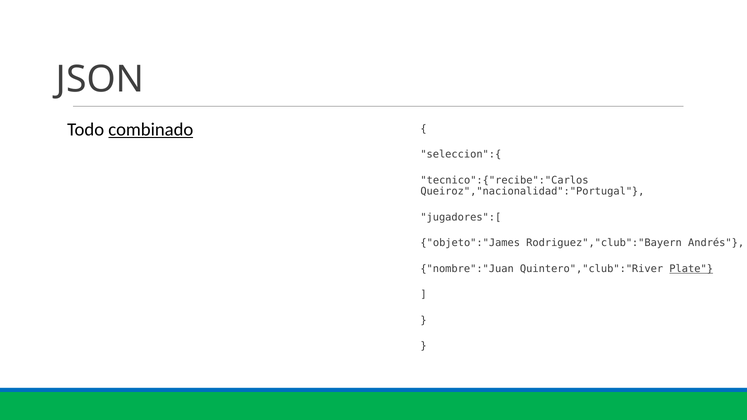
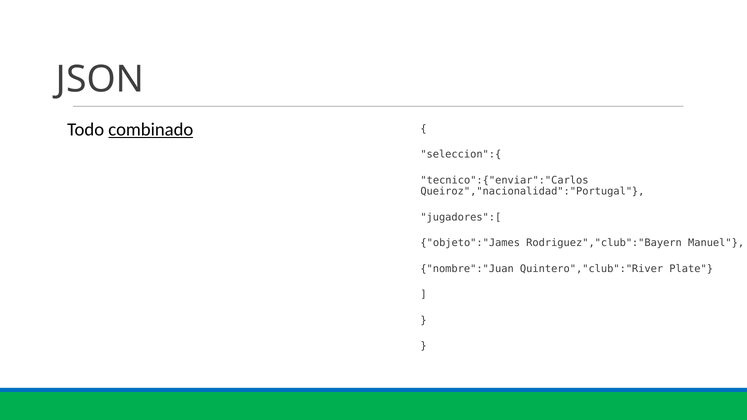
tecnico":{"recibe":"Carlos: tecnico":{"recibe":"Carlos -> tecnico":{"enviar":"Carlos (505, 180)
Andrés: Andrés -> Manuel (716, 243)
Plate underline: present -> none (691, 269)
